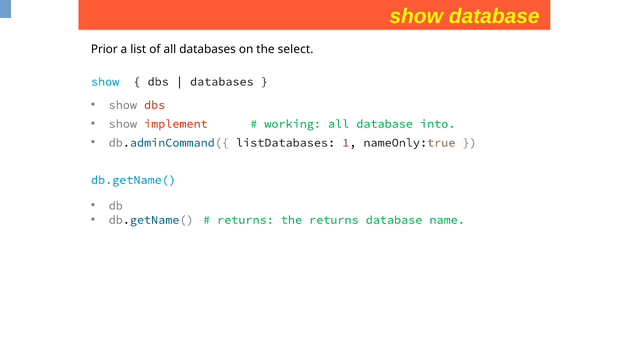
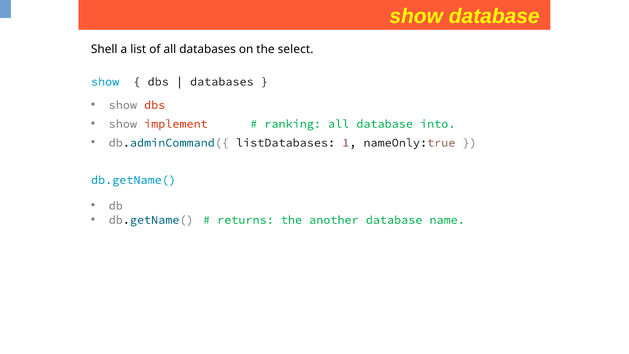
Prior: Prior -> Shell (104, 50)
working: working -> ranking (293, 124)
the returns: returns -> another (334, 220)
